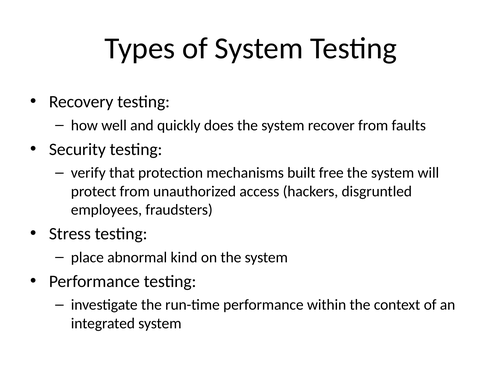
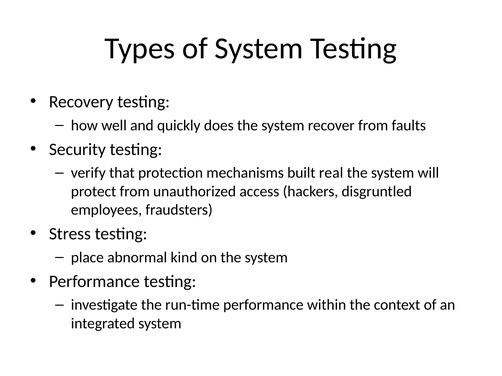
free: free -> real (331, 173)
